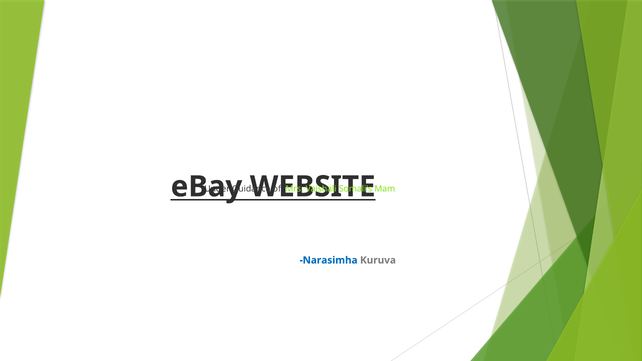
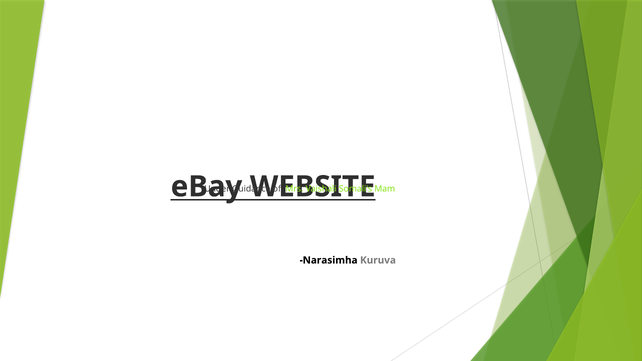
Narasimha colour: blue -> black (329, 260)
